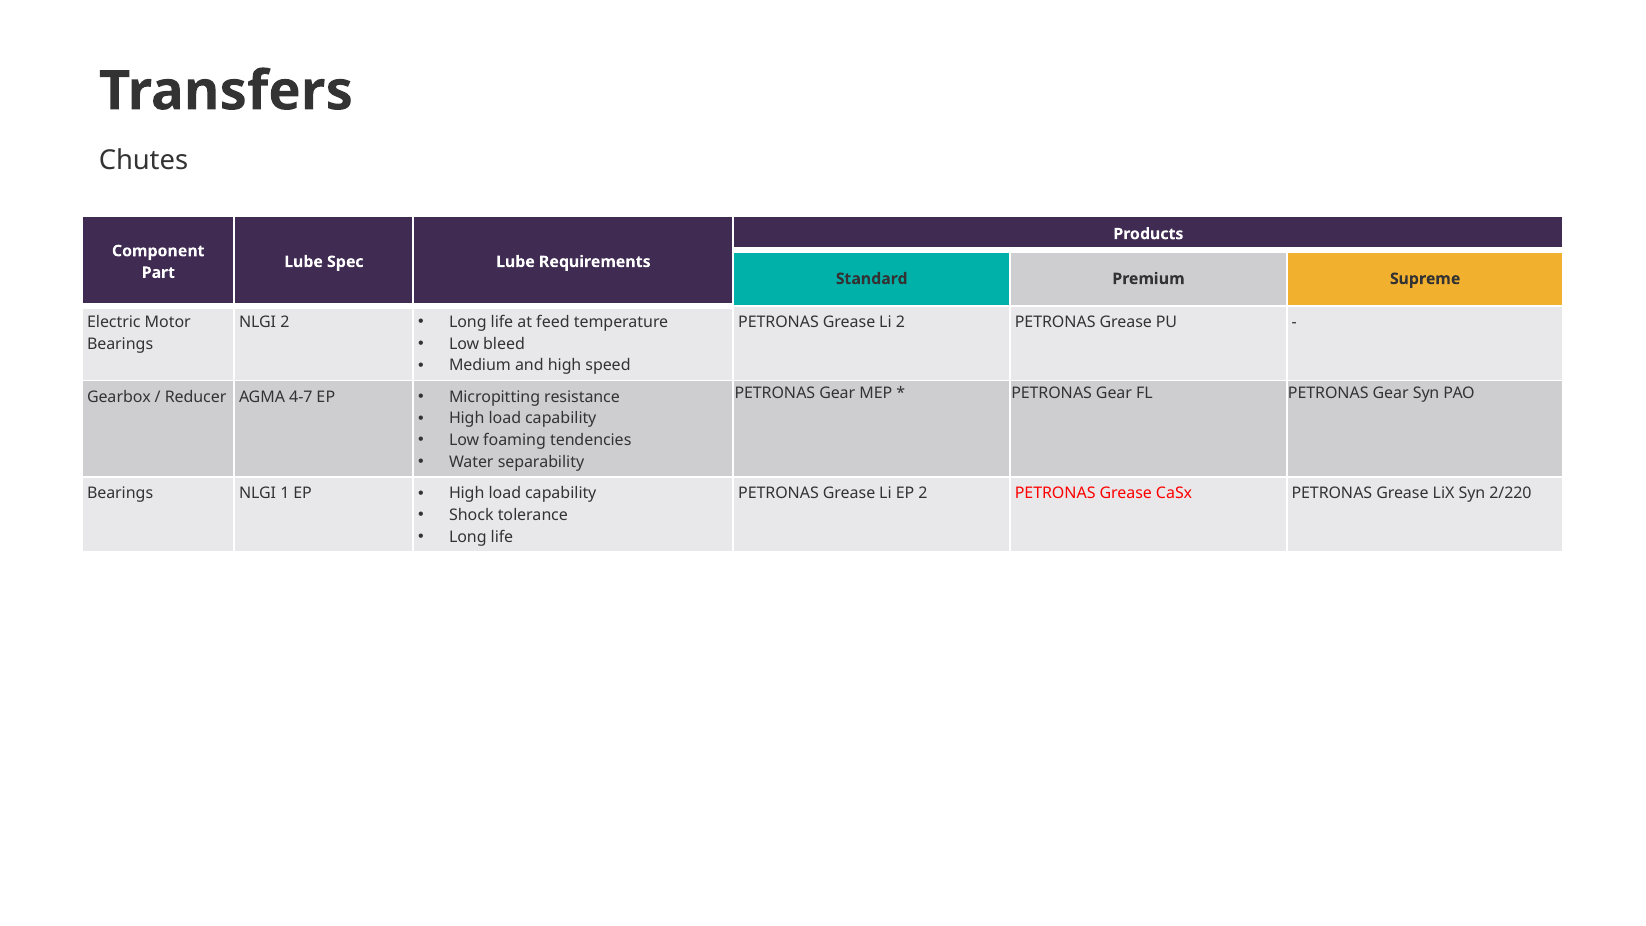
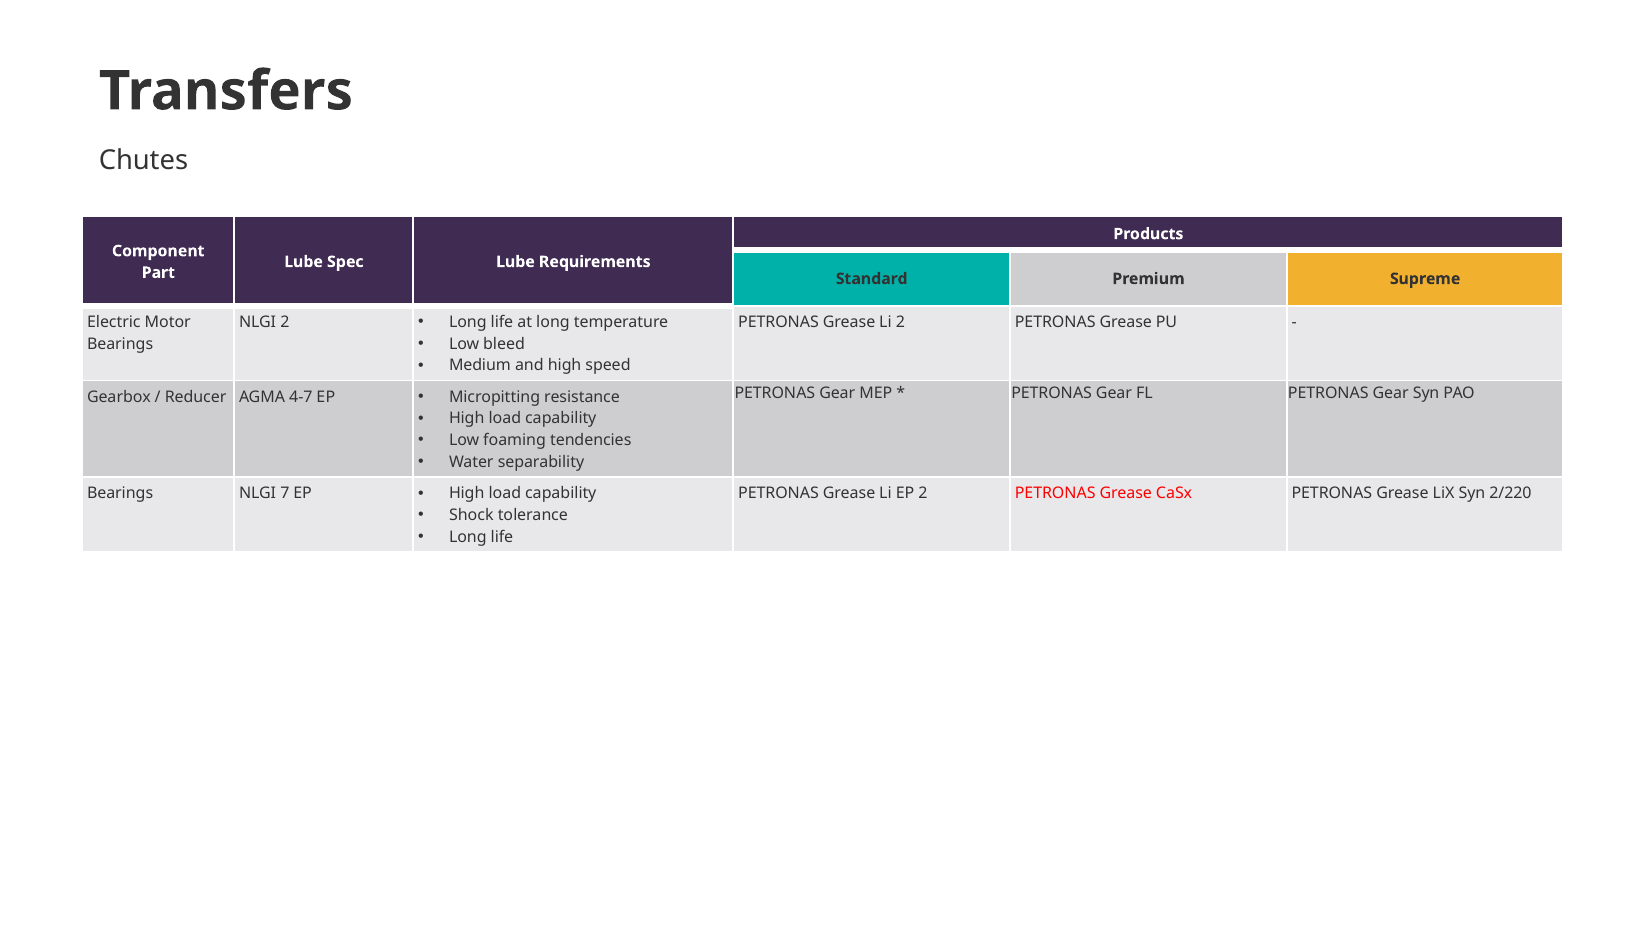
at feed: feed -> long (553, 322)
1: 1 -> 7 (285, 493)
